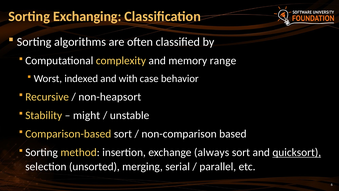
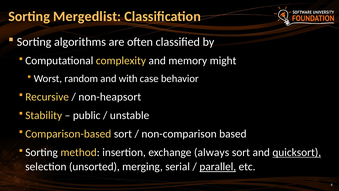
Exchanging: Exchanging -> Mergedlist (87, 16)
range: range -> might (223, 61)
indexed: indexed -> random (81, 79)
might: might -> public (87, 115)
parallel underline: none -> present (218, 166)
